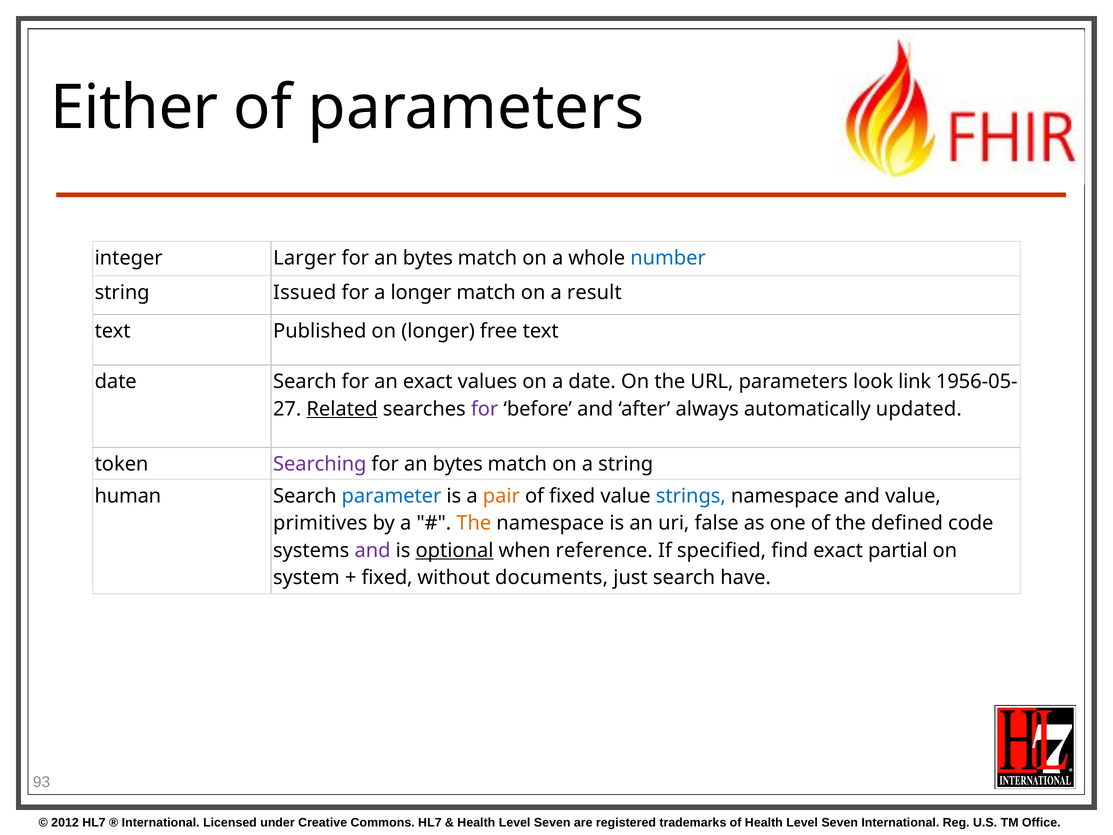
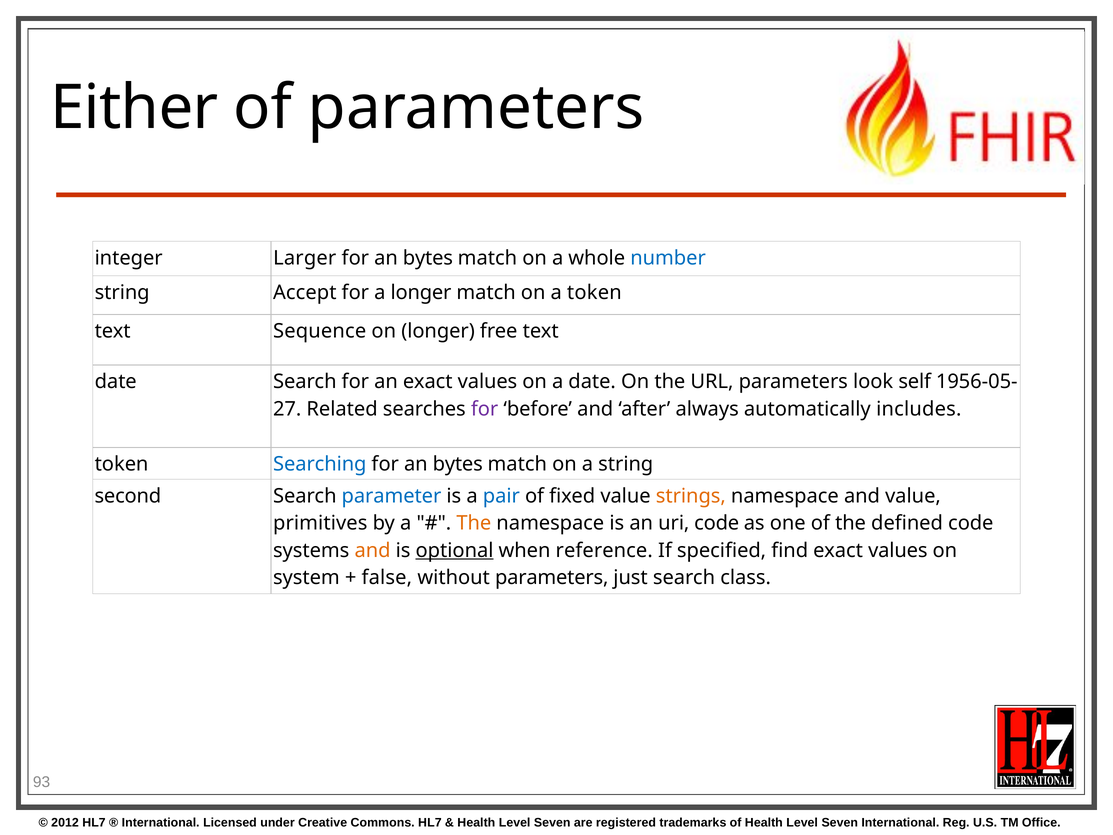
Issued: Issued -> Accept (305, 292)
a result: result -> token (594, 292)
Published: Published -> Sequence (320, 331)
link: link -> self (915, 382)
Related underline: present -> none (342, 409)
updated: updated -> includes (919, 409)
Searching colour: purple -> blue (320, 464)
human: human -> second (128, 496)
pair colour: orange -> blue (501, 496)
strings colour: blue -> orange (691, 496)
uri false: false -> code (717, 523)
and colour: purple -> orange (373, 550)
find exact partial: partial -> values (898, 550)
fixed: fixed -> false (387, 578)
without documents: documents -> parameters (552, 578)
have: have -> class (746, 578)
